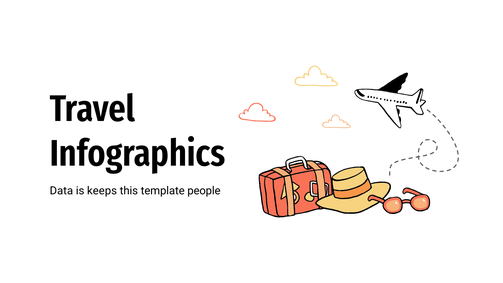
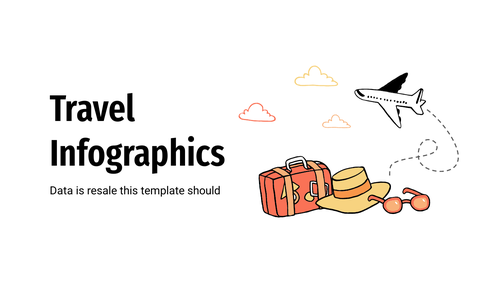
keeps: keeps -> resale (102, 191)
people: people -> should (204, 191)
